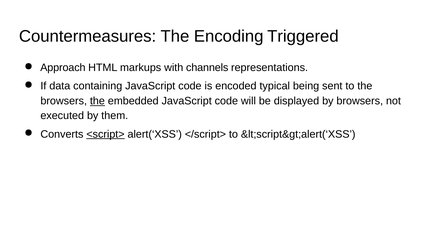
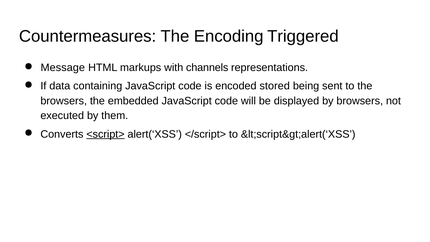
Approach: Approach -> Message (63, 68)
typical: typical -> stored (275, 86)
the underline: present -> none (97, 101)
